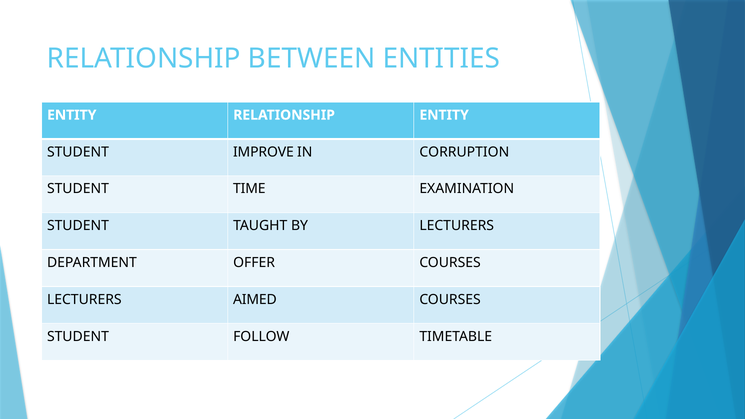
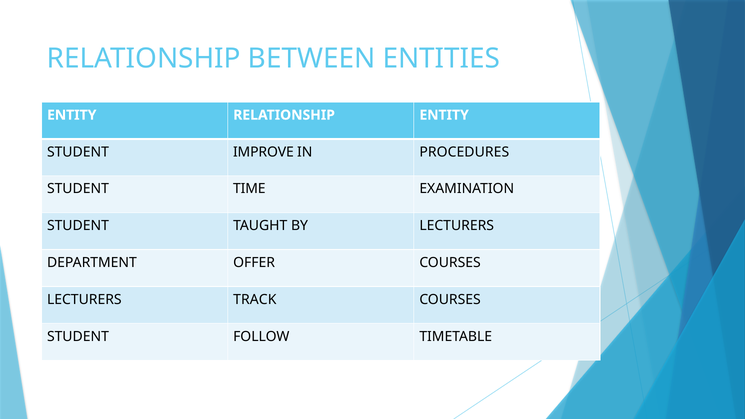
CORRUPTION: CORRUPTION -> PROCEDURES (464, 152)
AIMED: AIMED -> TRACK (255, 300)
